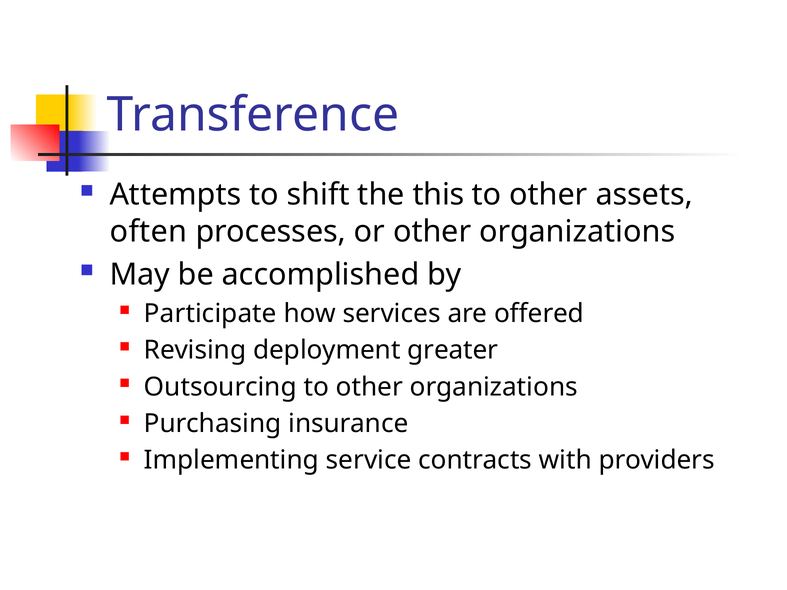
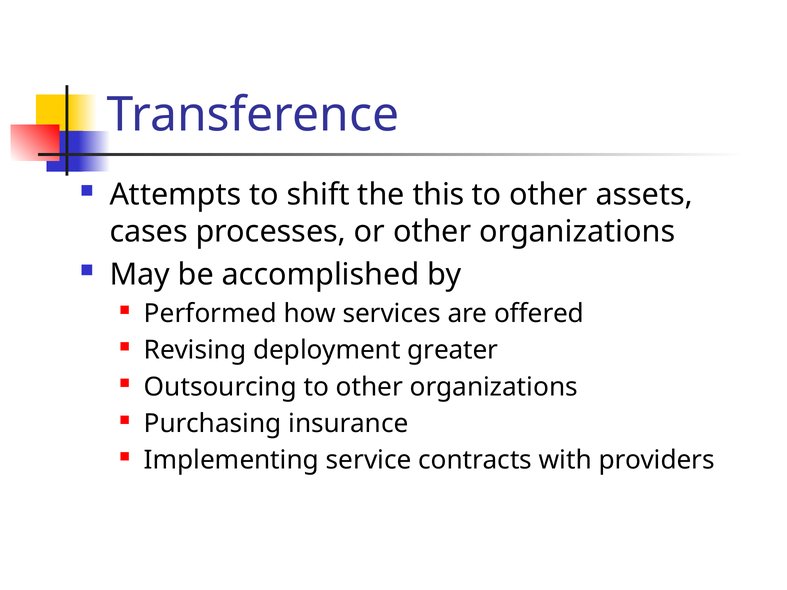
often: often -> cases (149, 232)
Participate: Participate -> Performed (210, 314)
